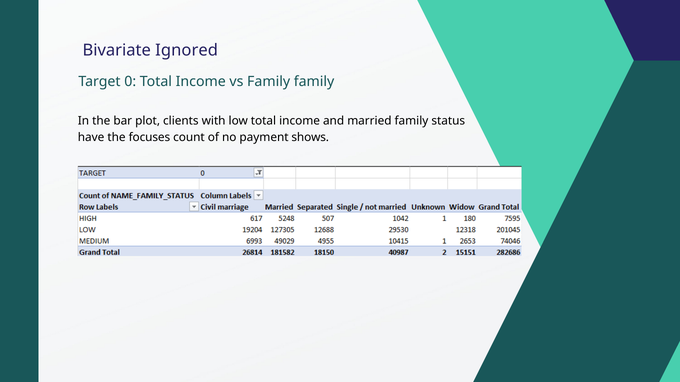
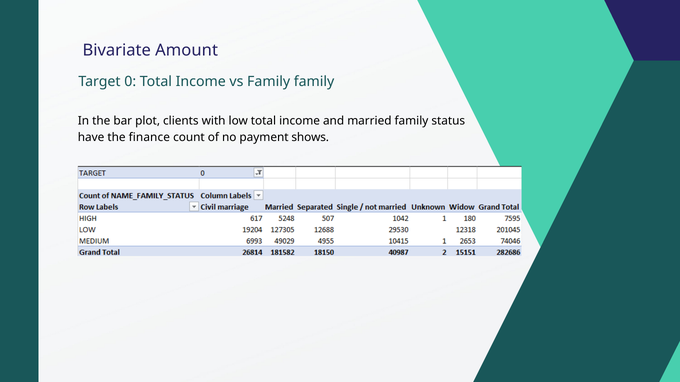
Ignored: Ignored -> Amount (187, 50)
focuses: focuses -> finance (149, 137)
